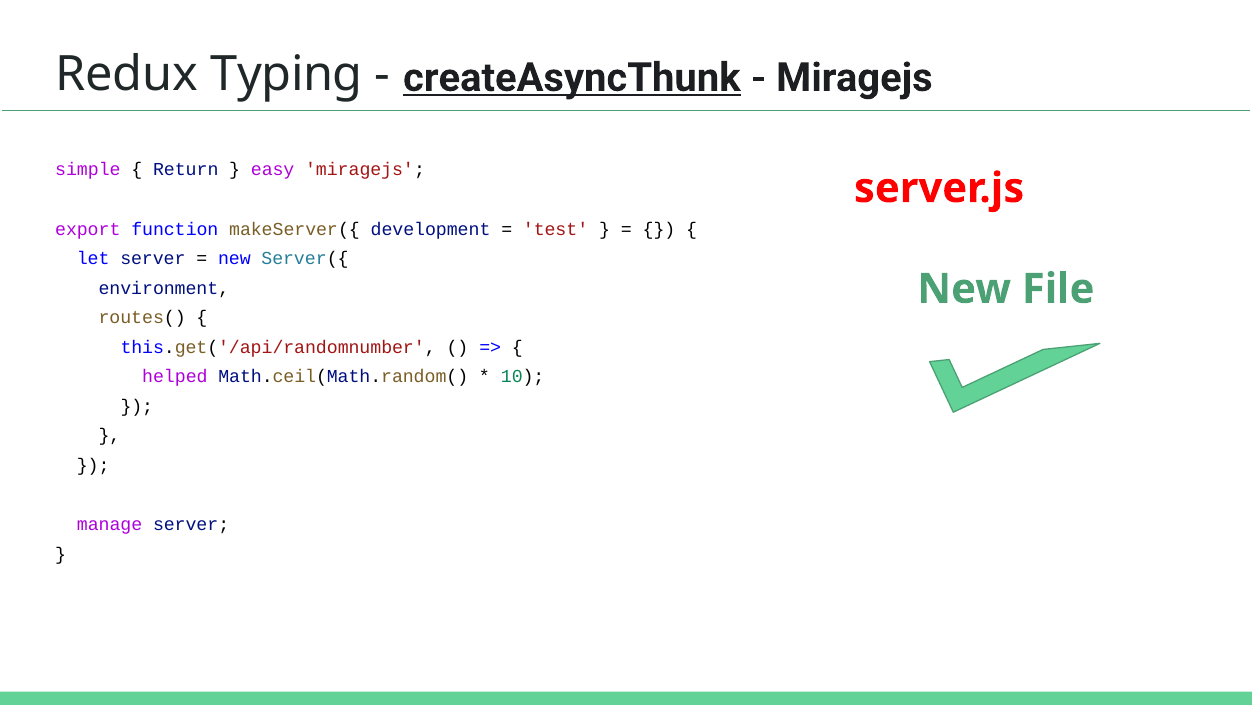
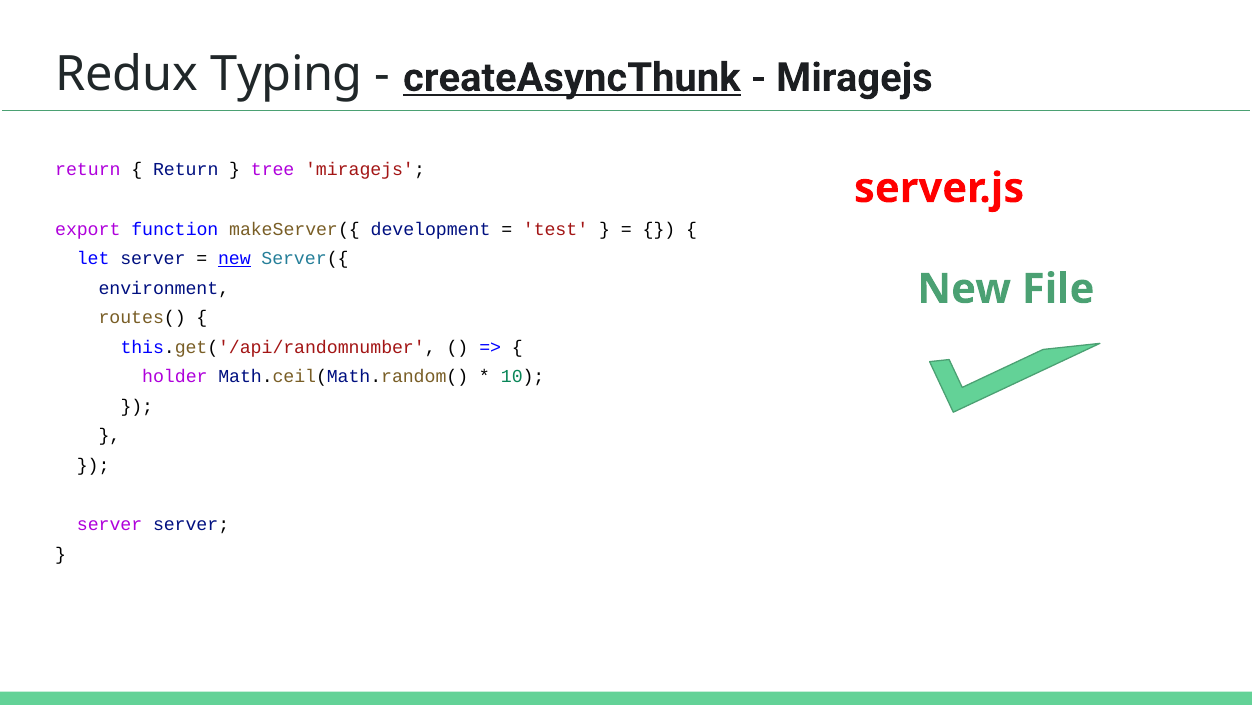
simple: simple -> return (88, 170)
easy: easy -> tree (273, 170)
new underline: none -> present (234, 258)
helped: helped -> holder (175, 376)
manage: manage -> server (110, 524)
